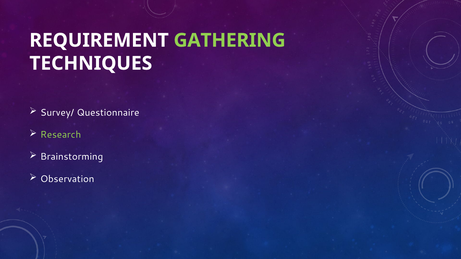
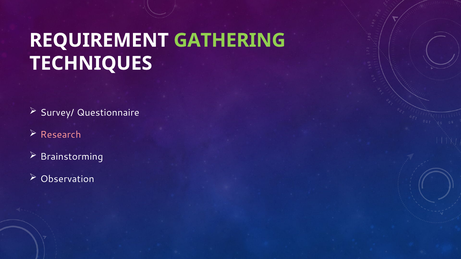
Research colour: light green -> pink (61, 135)
